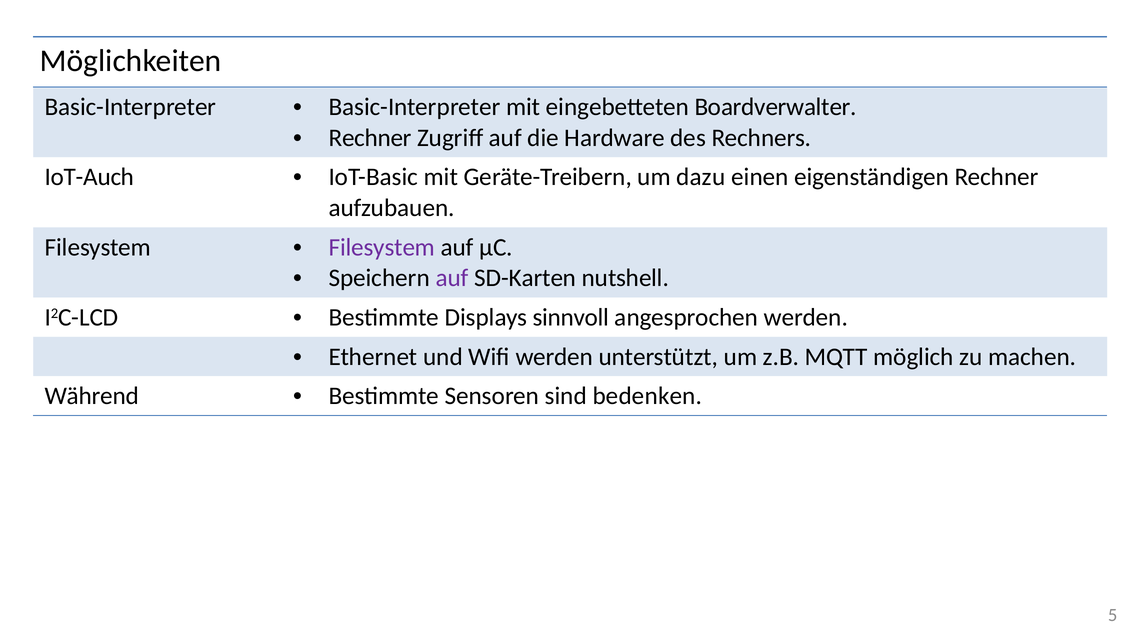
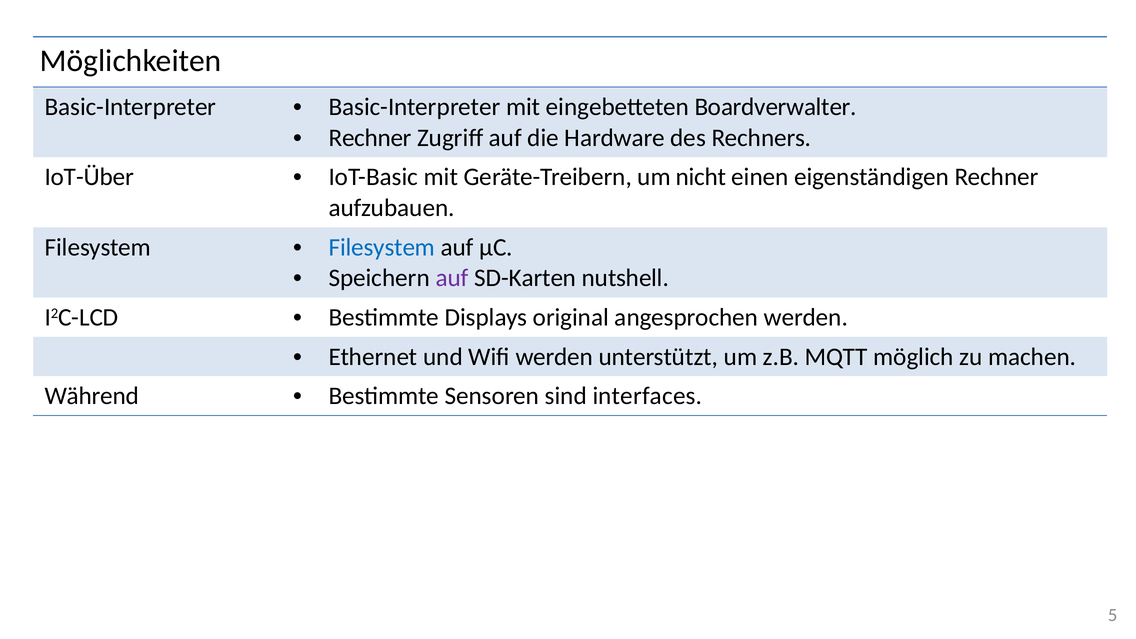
IoT-Auch: IoT-Auch -> IoT-Über (89, 177)
dazu: dazu -> nicht (701, 177)
Filesystem colour: purple -> blue (382, 247)
sinnvoll: sinnvoll -> original (571, 317)
bedenken: bedenken -> interfaces (647, 396)
